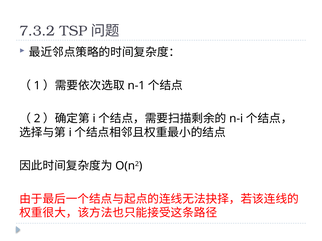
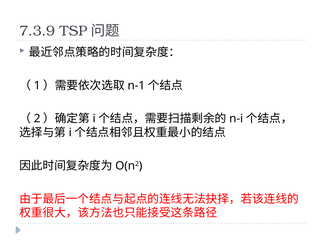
7.3.2: 7.3.2 -> 7.3.9 (37, 31)
